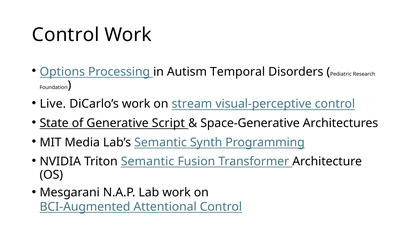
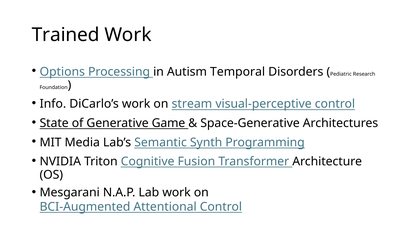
Control: Control -> Trained (66, 35)
Live: Live -> Info (53, 104)
Script: Script -> Game (168, 123)
Triton Semantic: Semantic -> Cognitive (148, 162)
